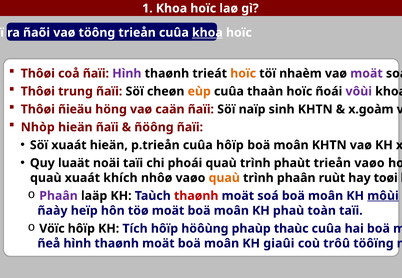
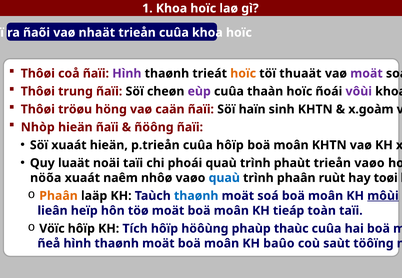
töông: töông -> nhaät (97, 33)
khoa underline: present -> none (207, 33)
nhaèm: nhaèm -> thuaät (300, 73)
eùp colour: orange -> purple (199, 91)
ñieäu: ñieäu -> tröøu (75, 109)
naïp: naïp -> haïn (252, 109)
quaù: quaù -> nöõa (46, 178)
khích: khích -> naêm (121, 178)
quaù colour: orange -> blue (224, 178)
Phaân colour: purple -> orange (59, 196)
thaønh colour: red -> blue (196, 196)
ñaày: ñaày -> lieân (53, 211)
phaù: phaù -> tieáp (289, 211)
giaûi: giaûi -> baûo (279, 243)
trôû: trôû -> saùt (337, 243)
